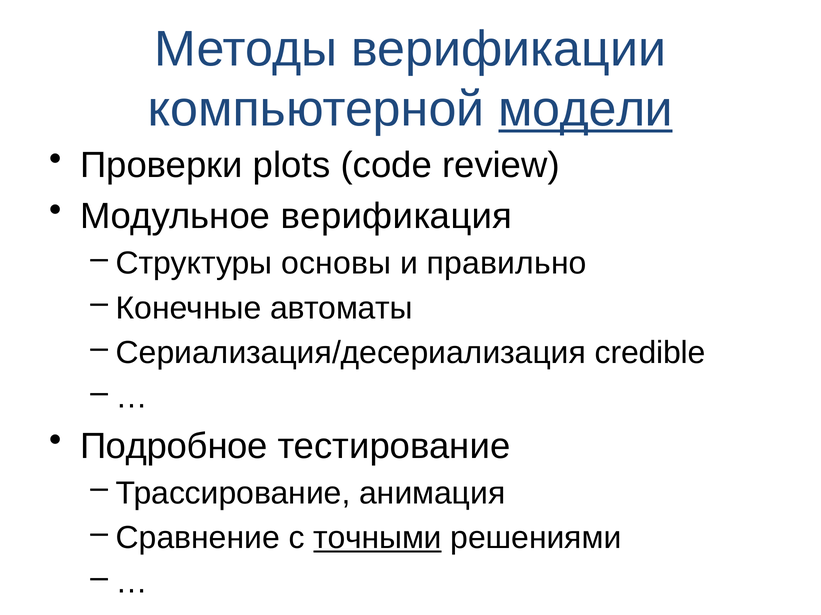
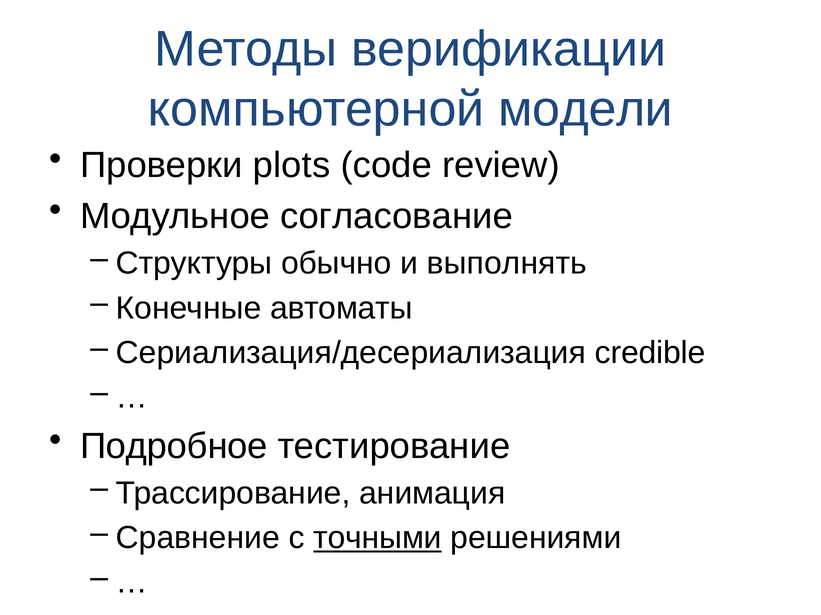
модели underline: present -> none (586, 110)
верификация: верификация -> согласование (397, 216)
основы: основы -> обычно (336, 264)
правильно: правильно -> выполнять (507, 264)
